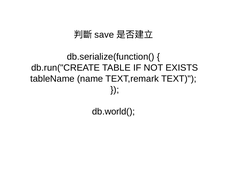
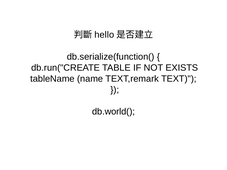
save: save -> hello (104, 35)
